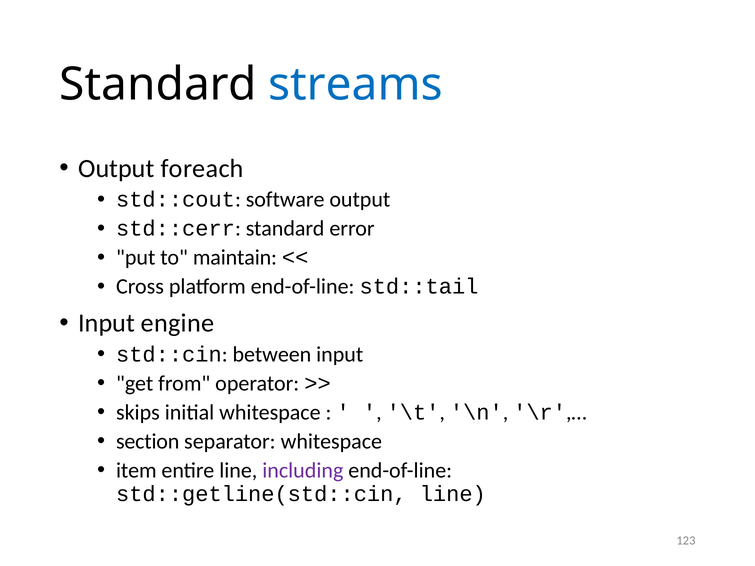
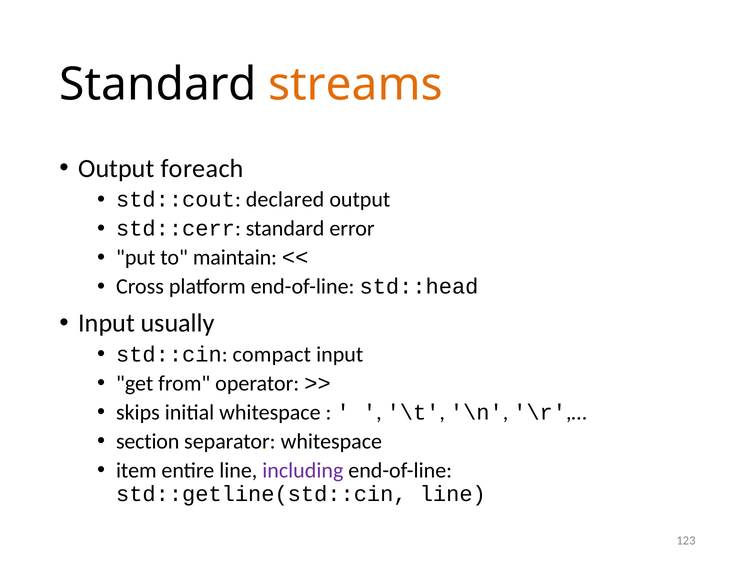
streams colour: blue -> orange (356, 85)
software: software -> declared (285, 200)
std::tail: std::tail -> std::head (419, 287)
engine: engine -> usually (178, 323)
between: between -> compact (272, 355)
